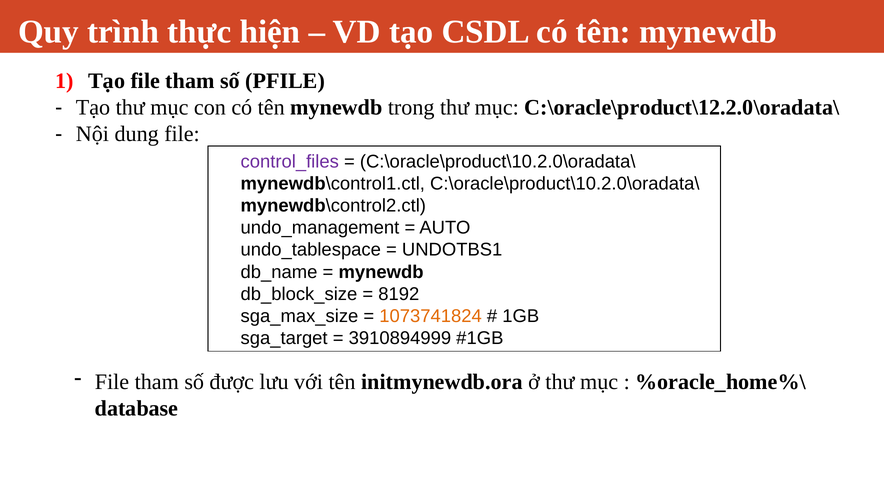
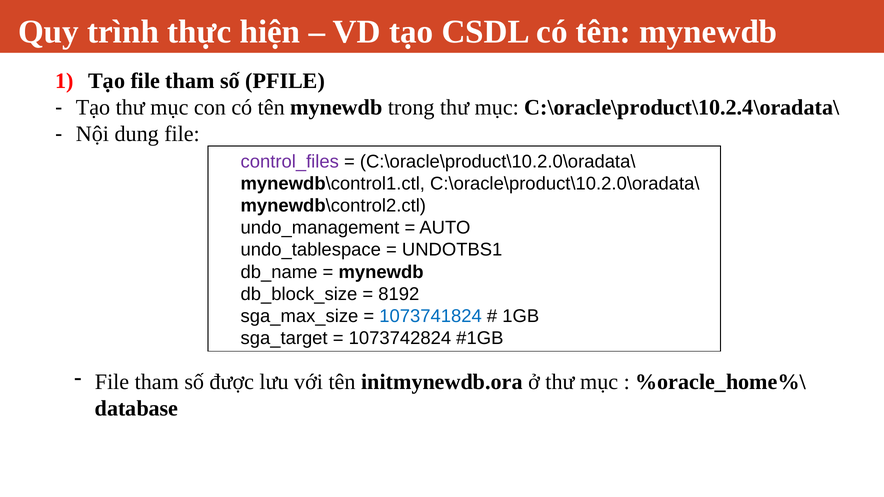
C:\oracle\product\12.2.0\oradata\: C:\oracle\product\12.2.0\oradata\ -> C:\oracle\product\10.2.4\oradata\ (682, 108)
1073741824 colour: orange -> blue (431, 316)
3910894999: 3910894999 -> 1073742824 (400, 338)
